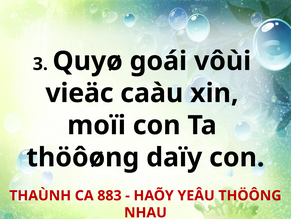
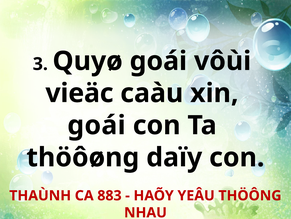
moïi: moïi -> goái (96, 125)
